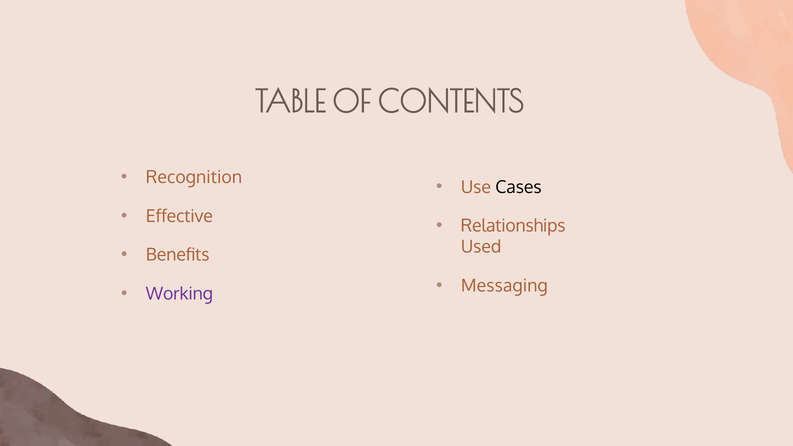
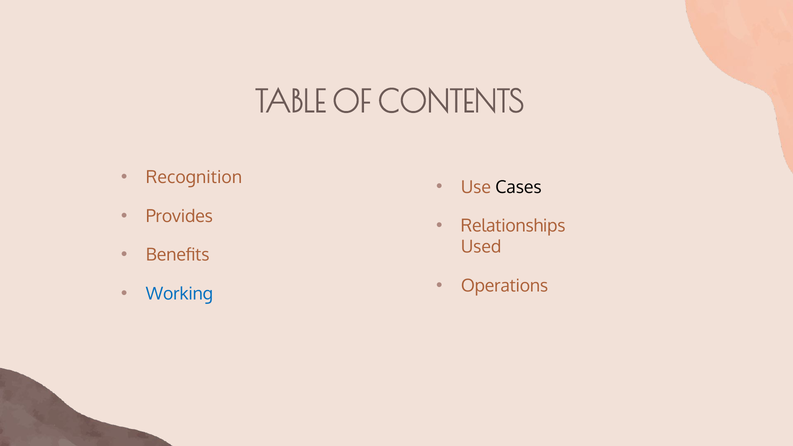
Effective: Effective -> Provides (179, 216)
Messaging: Messaging -> Operations (505, 286)
Working colour: purple -> blue (179, 294)
